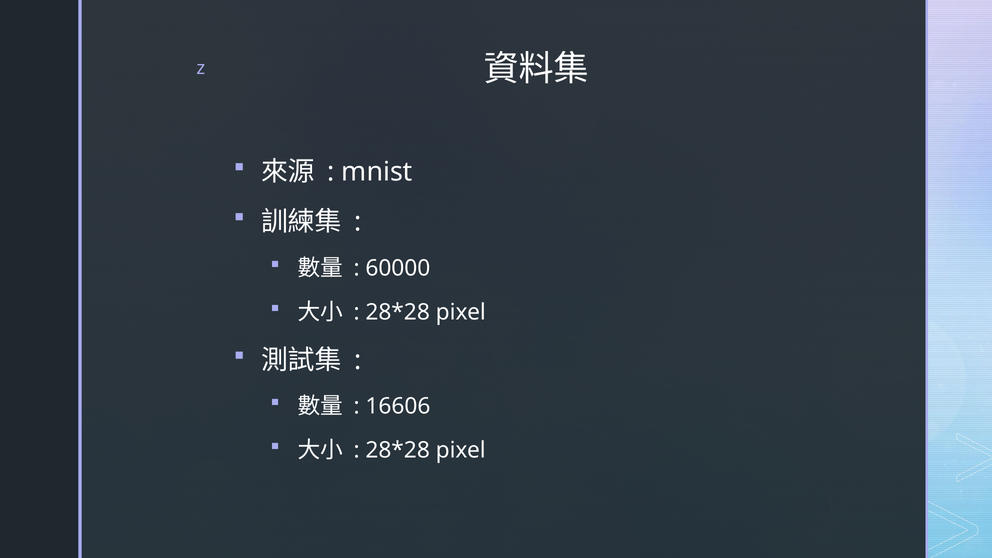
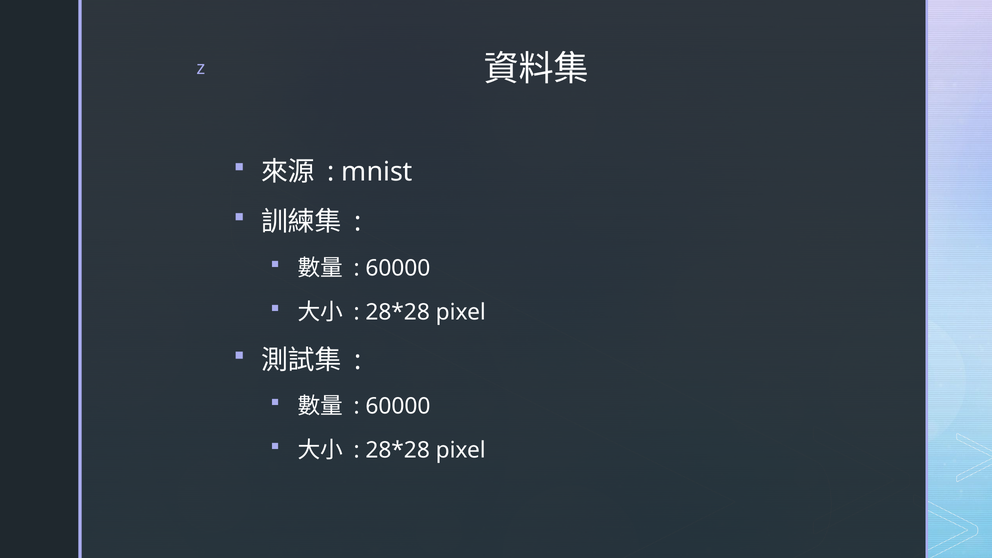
16606: 16606 -> 60000 (398, 406)
